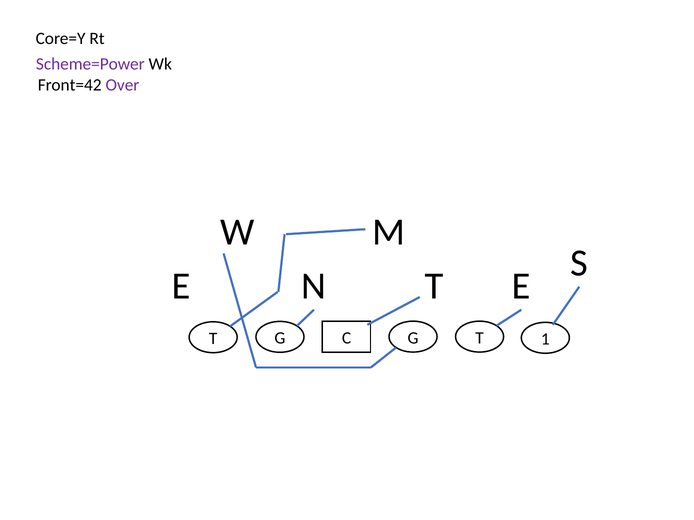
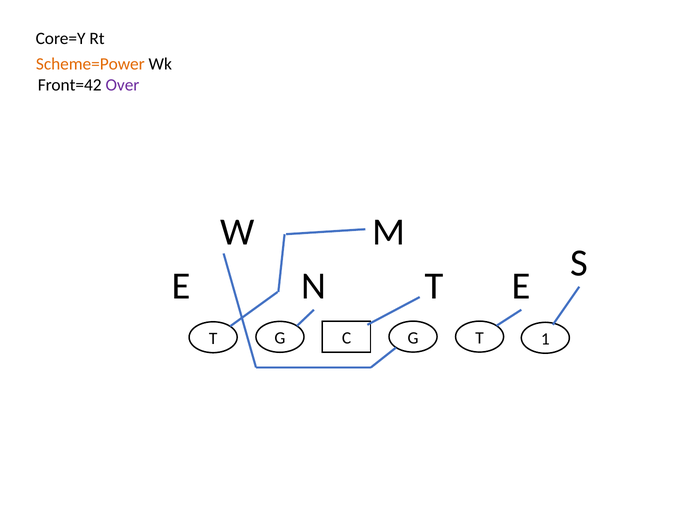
Scheme=Power colour: purple -> orange (90, 64)
